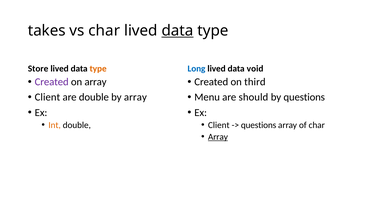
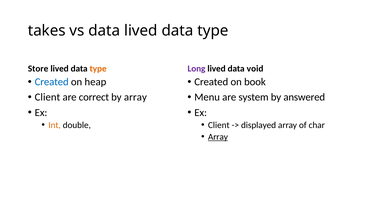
vs char: char -> data (104, 31)
data underline: present -> none (177, 31)
Long colour: blue -> purple (196, 69)
Created colour: purple -> blue (52, 82)
on array: array -> heap (95, 82)
third: third -> book (255, 82)
are double: double -> correct (94, 97)
should: should -> system (254, 97)
by questions: questions -> answered (304, 97)
questions: questions -> displayed (259, 125)
